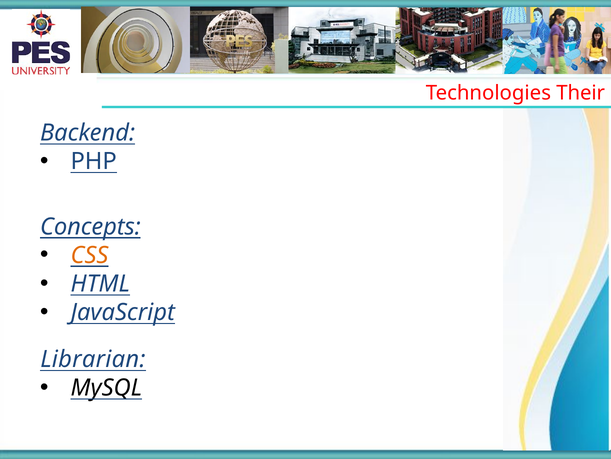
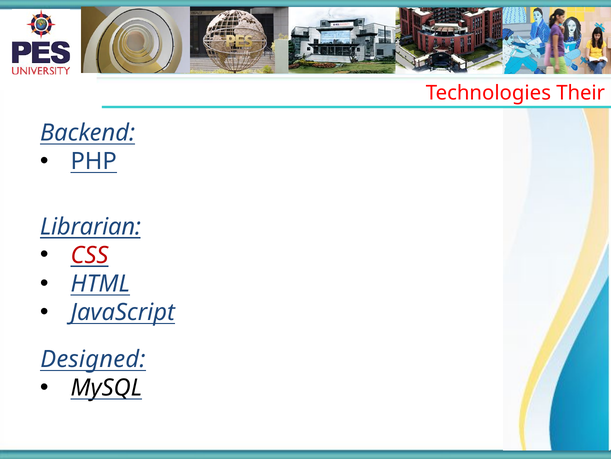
Concepts: Concepts -> Librarian (90, 226)
CSS colour: orange -> red (90, 255)
Librarian: Librarian -> Designed (93, 359)
